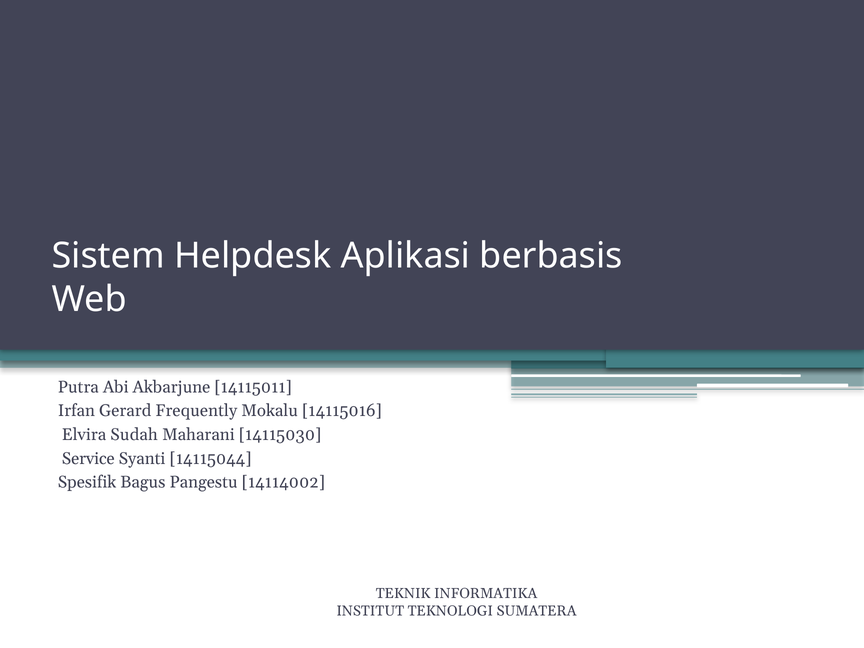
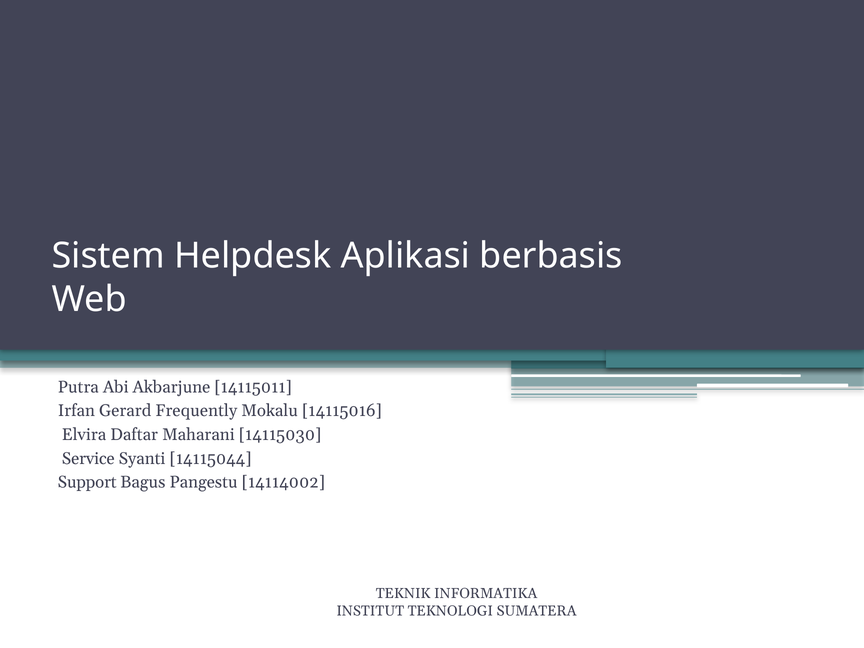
Sudah: Sudah -> Daftar (134, 435)
Spesifik: Spesifik -> Support (87, 482)
